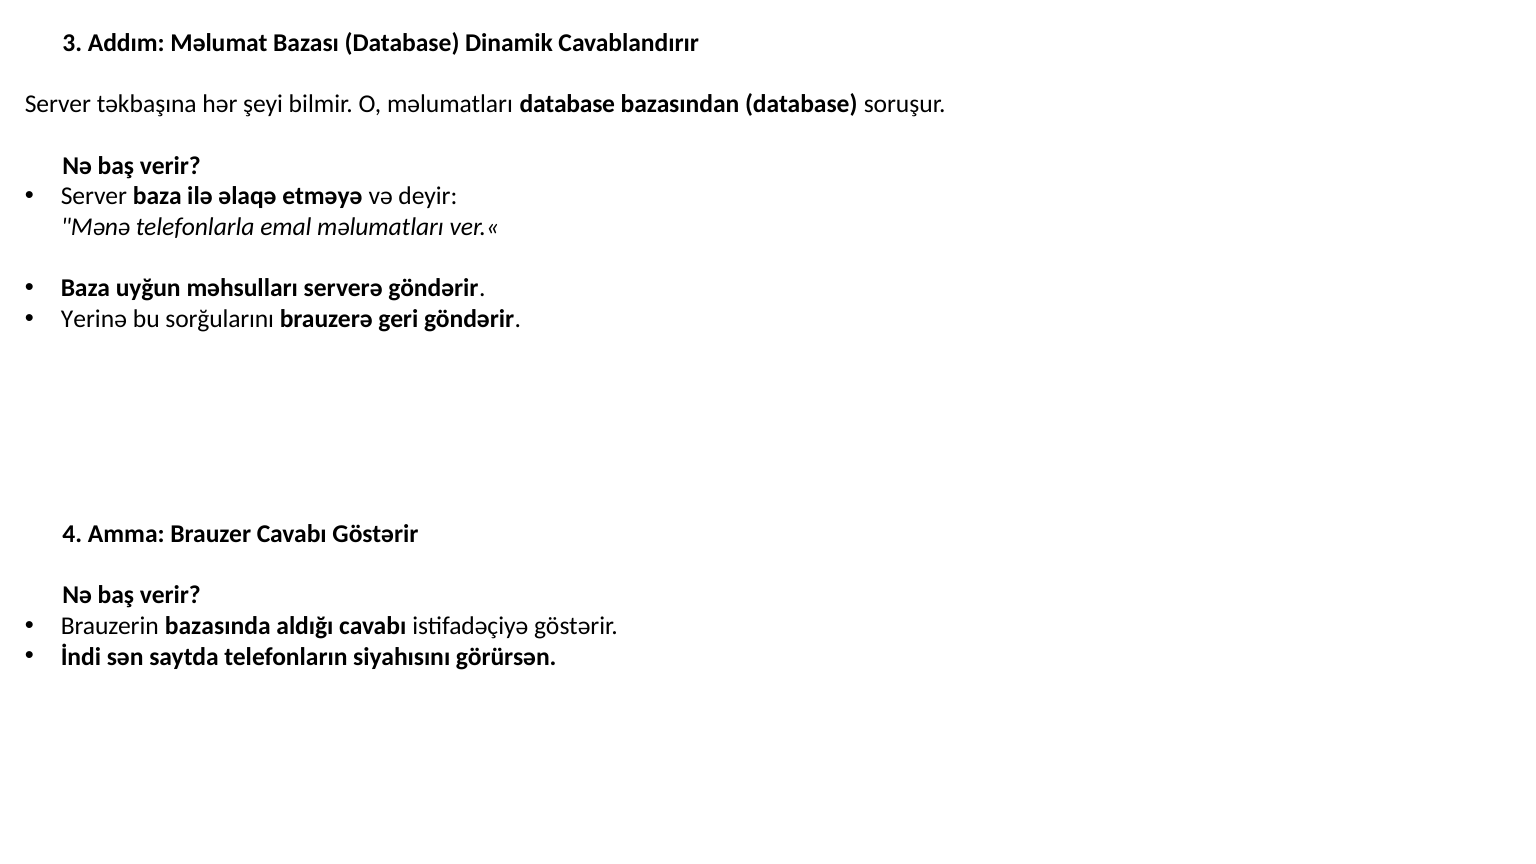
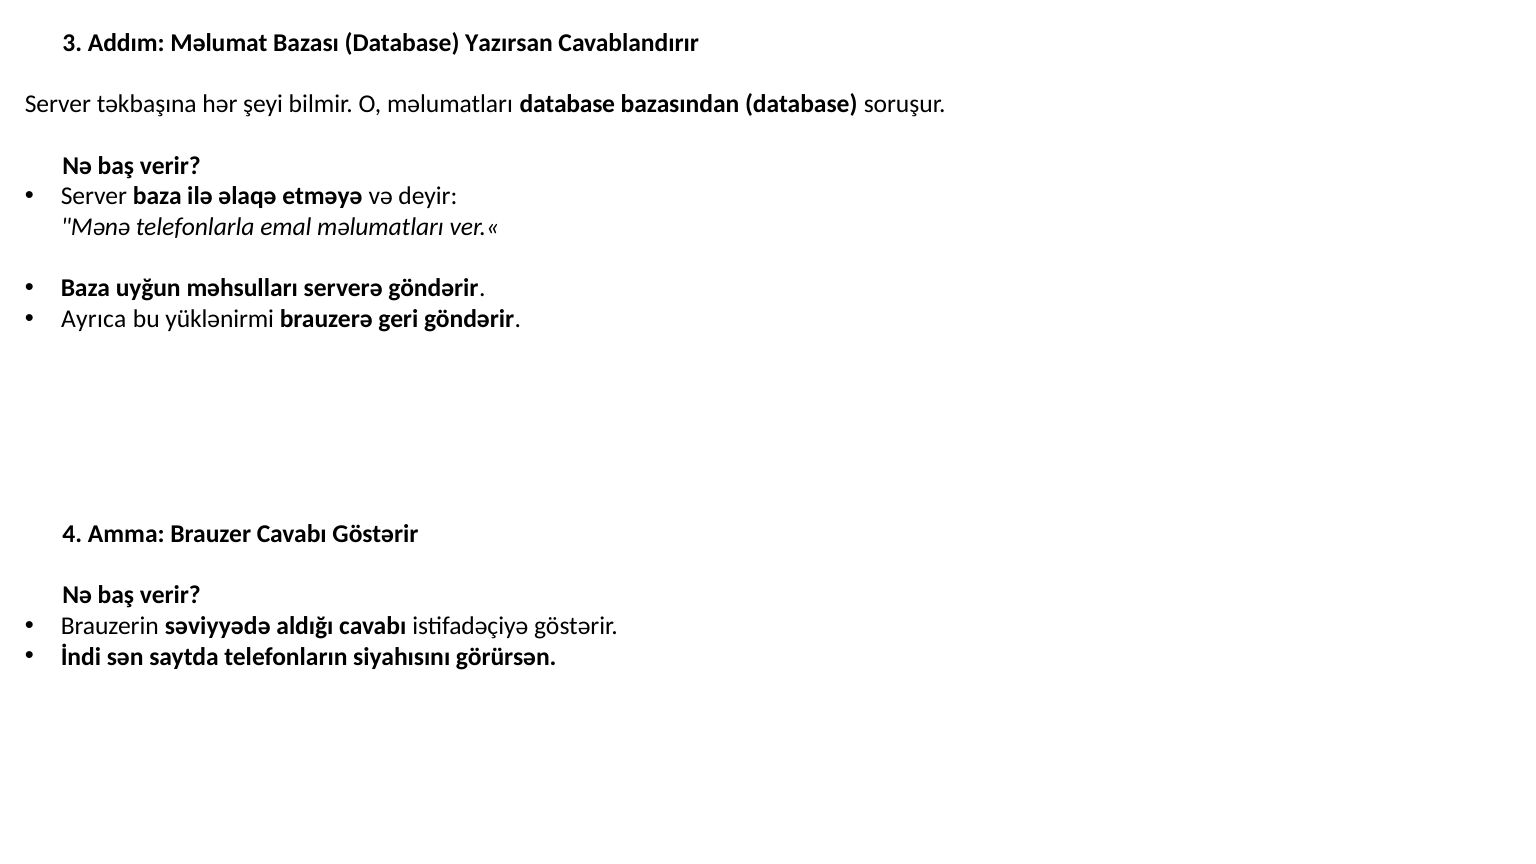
Dinamik: Dinamik -> Yazırsan (509, 43)
Yerinə: Yerinə -> Ayrıca (94, 319)
sorğularını: sorğularını -> yüklənirmi (220, 319)
bazasında: bazasında -> səviyyədə (218, 626)
